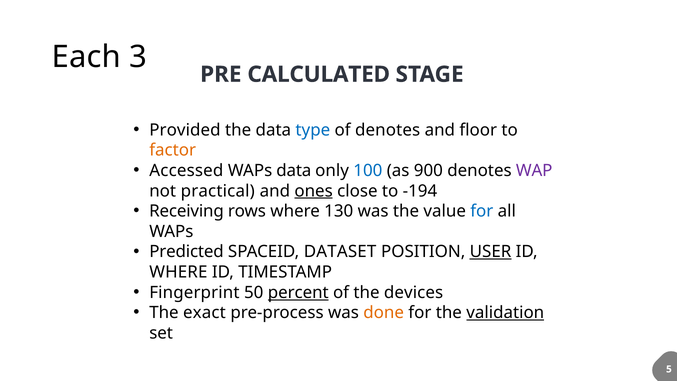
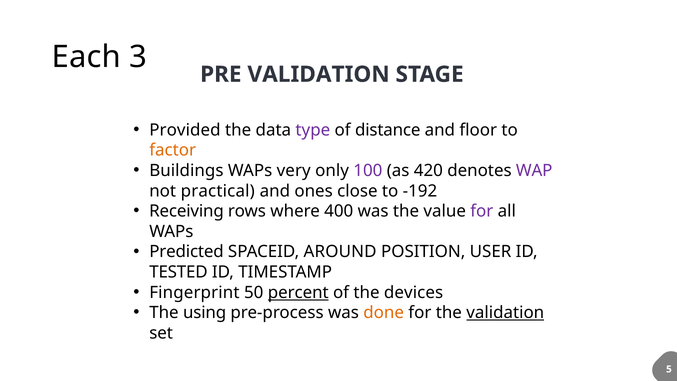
PRE CALCULATED: CALCULATED -> VALIDATION (319, 74)
type colour: blue -> purple (313, 130)
of denotes: denotes -> distance (388, 130)
Accessed: Accessed -> Buildings (186, 171)
WAPs data: data -> very (294, 171)
100 colour: blue -> purple (368, 171)
900: 900 -> 420 (428, 171)
ones underline: present -> none (314, 191)
-194: -194 -> -192 (420, 191)
130: 130 -> 400 (339, 211)
for colour: blue -> purple (482, 211)
DATASET: DATASET -> AROUND (340, 252)
USER underline: present -> none (491, 252)
WHERE: WHERE -> TESTED (178, 272)
exact: exact -> using (205, 313)
